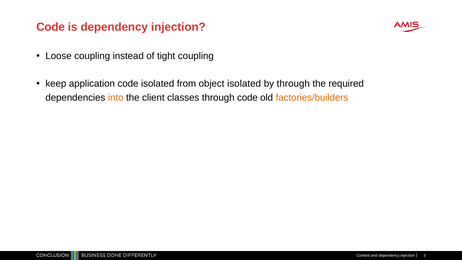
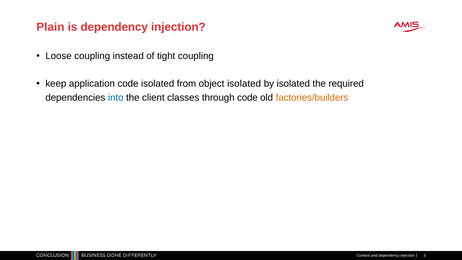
Code: Code -> Plain (50, 27)
by through: through -> isolated (293, 84)
into colour: orange -> blue (116, 98)
